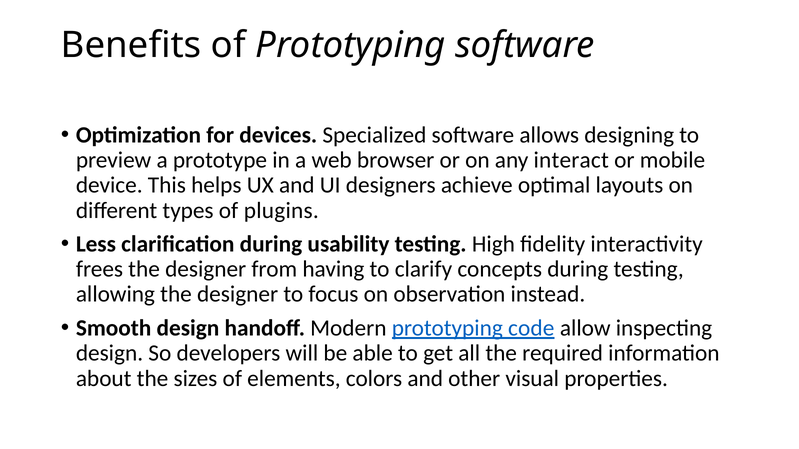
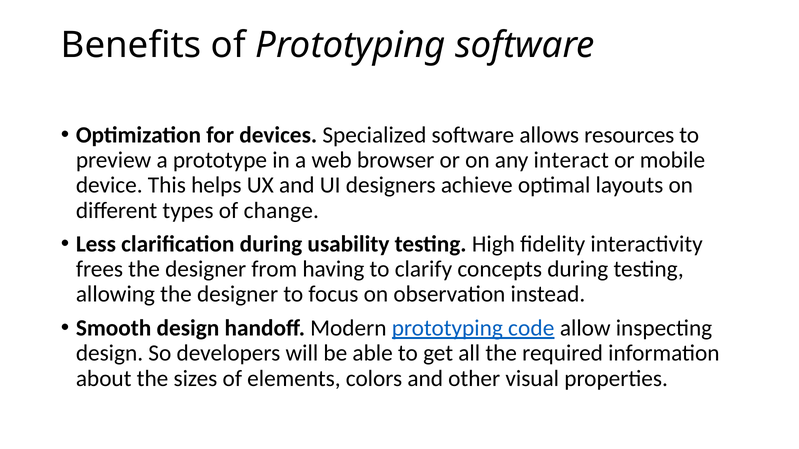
designing: designing -> resources (629, 135)
plugins: plugins -> change (281, 211)
